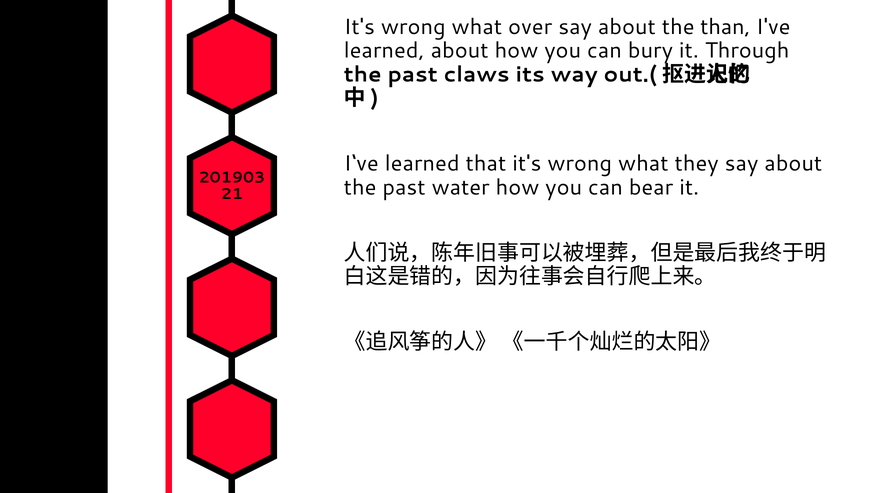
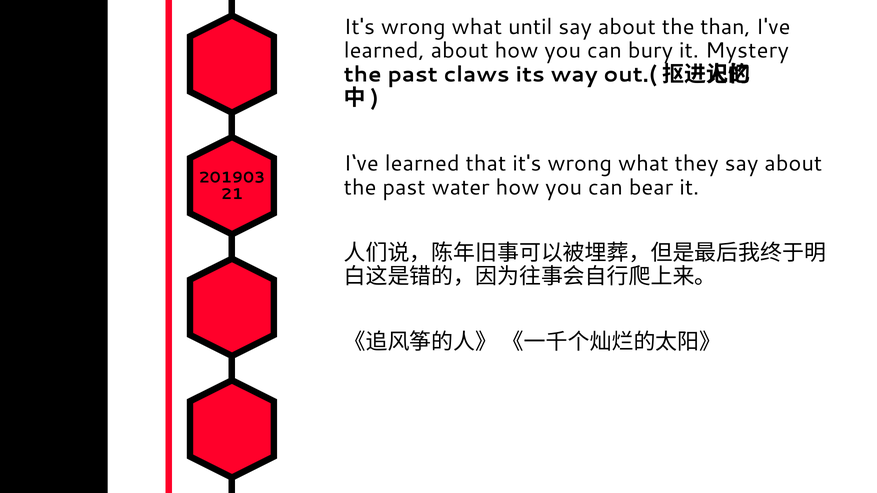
over: over -> until (530, 27)
Through: Through -> Mystery (747, 51)
